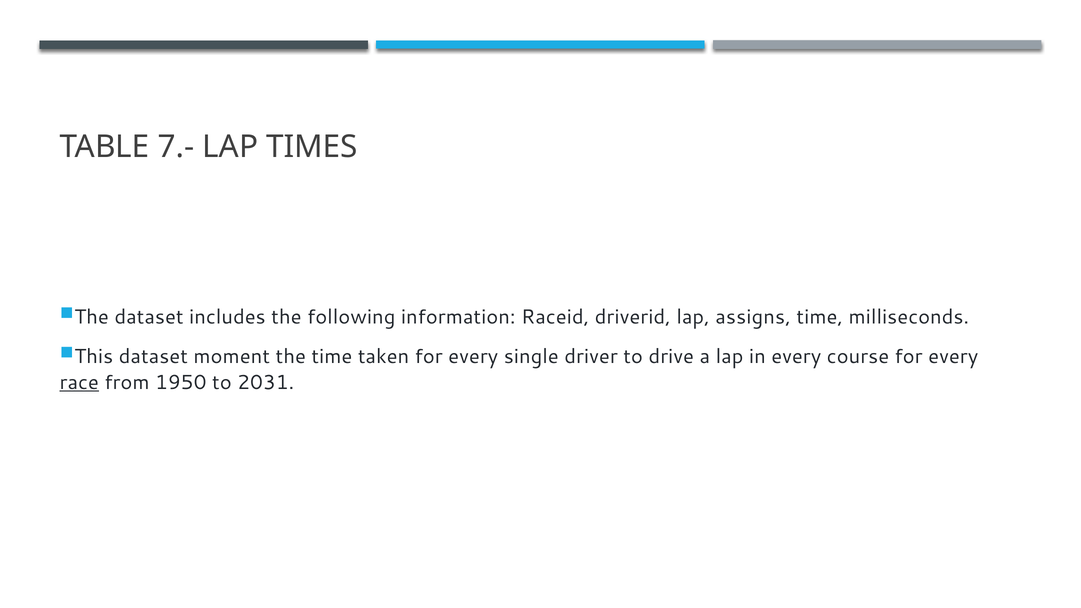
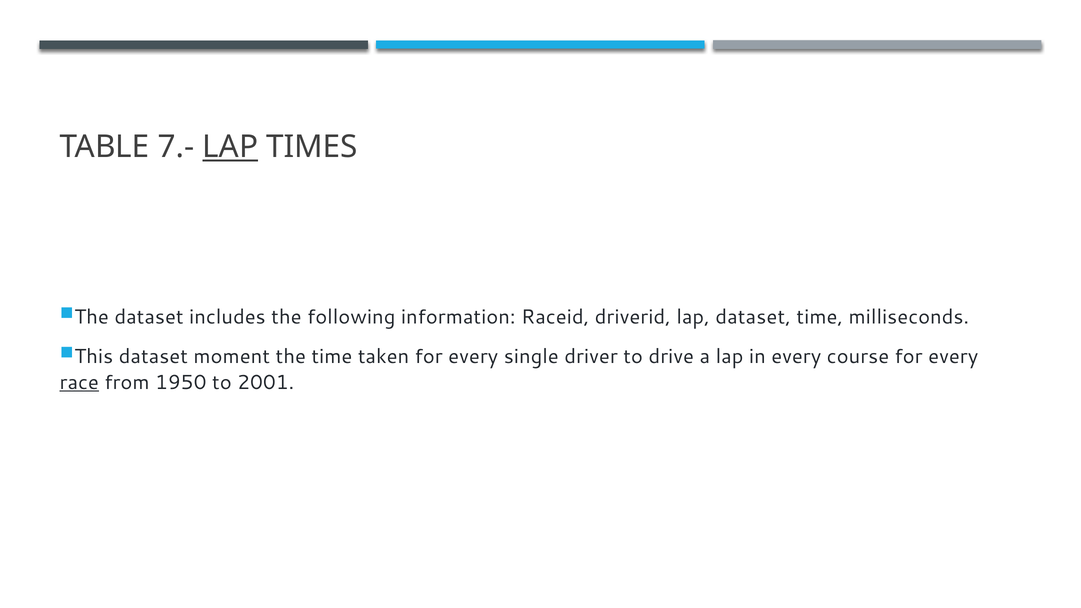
LAP underline: none -> present (230, 147)
lap assigns: assigns -> dataset (753, 317)
2031: 2031 -> 2001 (266, 382)
